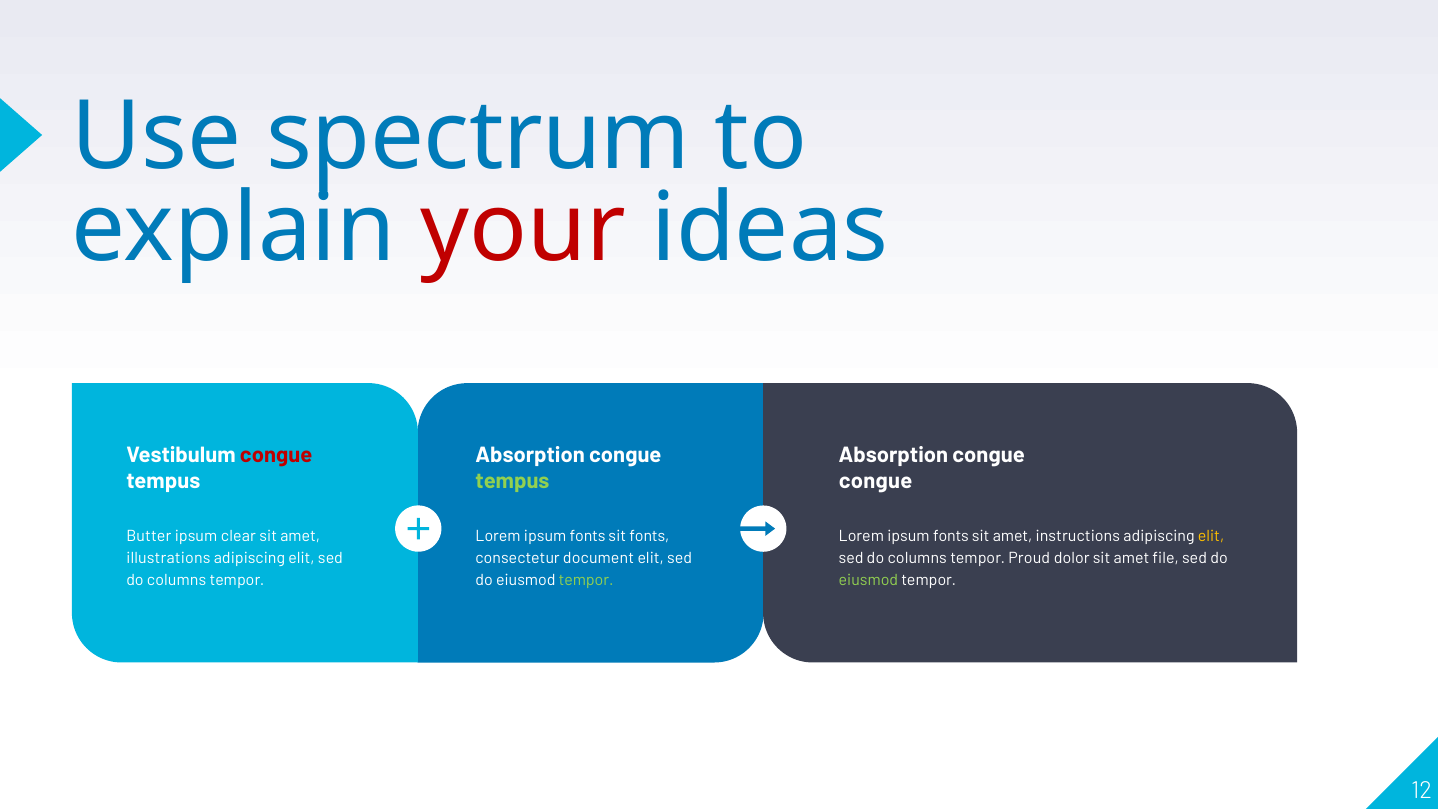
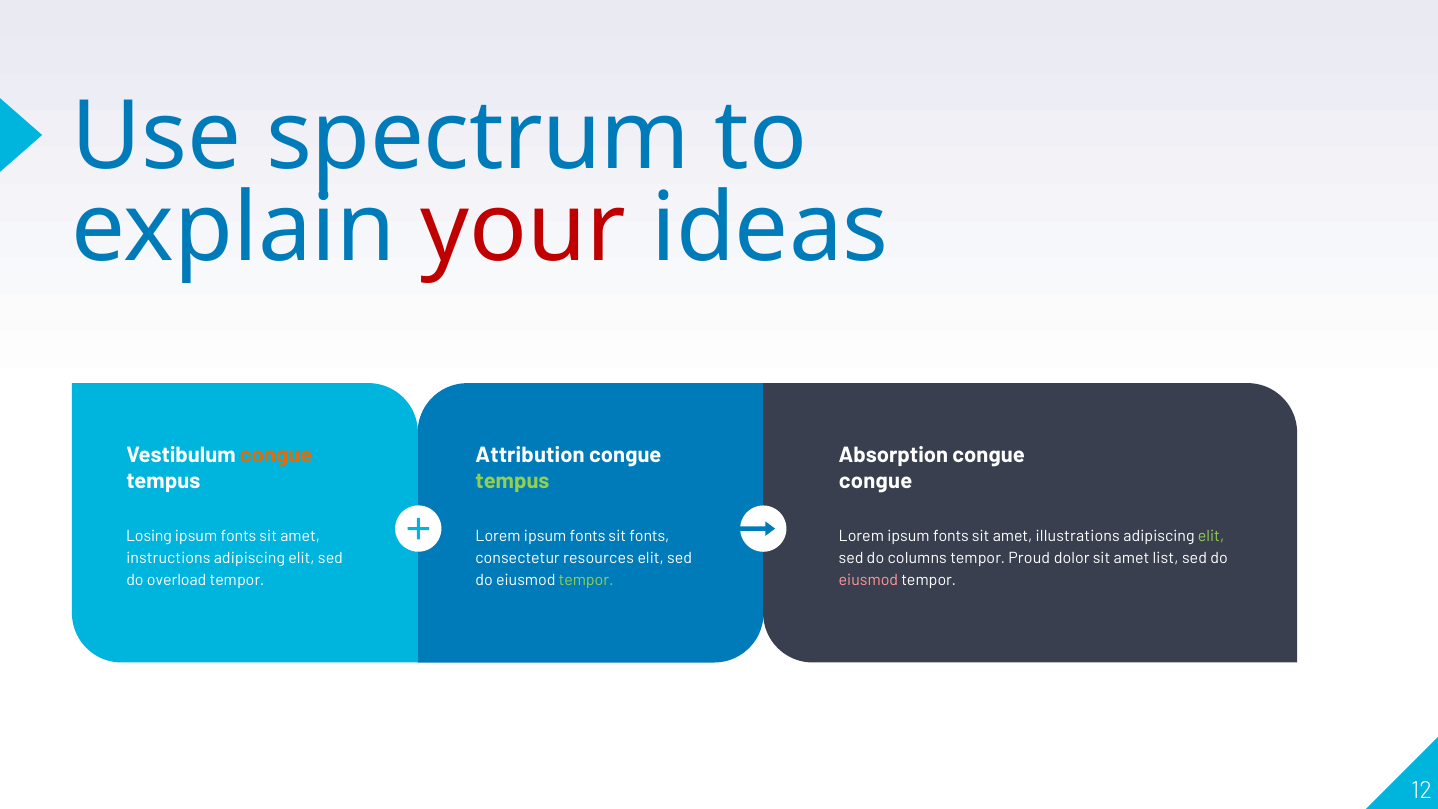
congue colour: red -> orange (276, 455)
Absorption: Absorption -> Attribution (530, 455)
Butter: Butter -> Losing (149, 536)
clear: clear -> fonts (238, 536)
instructions: instructions -> illustrations (1078, 536)
elit colour: yellow -> light green (1211, 536)
illustrations: illustrations -> instructions (168, 558)
document: document -> resources (599, 558)
file: file -> list (1166, 558)
columns: columns -> overload (177, 580)
eiusmod colour: light green -> pink (868, 580)
